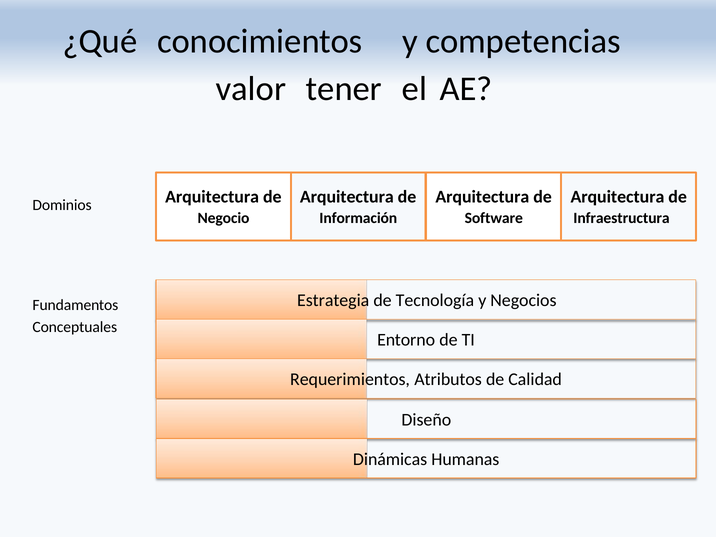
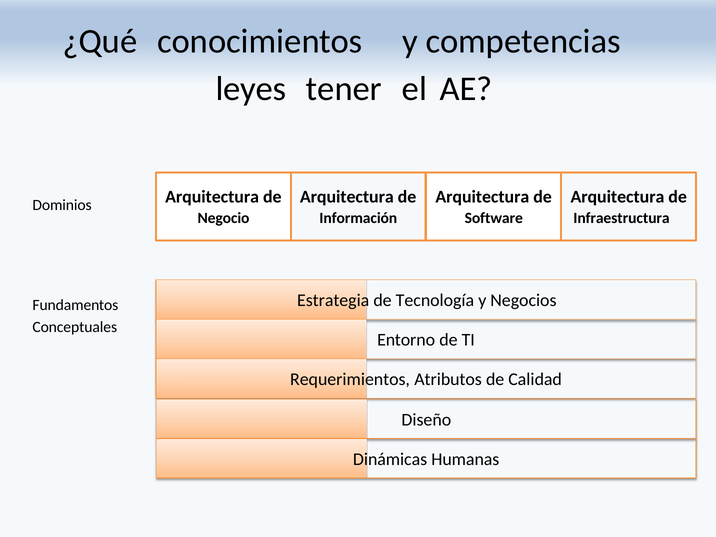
valor: valor -> leyes (251, 89)
